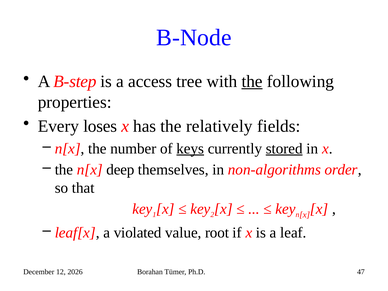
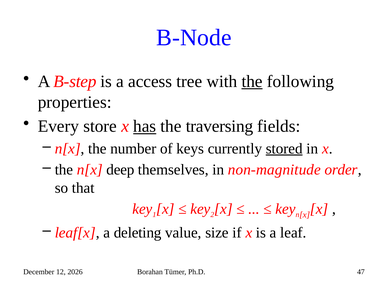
loses: loses -> store (100, 126)
has underline: none -> present (145, 126)
relatively: relatively -> traversing (219, 126)
keys underline: present -> none (190, 149)
non-algorithms: non-algorithms -> non-magnitude (274, 170)
violated: violated -> deleting (138, 233)
root: root -> size (217, 233)
